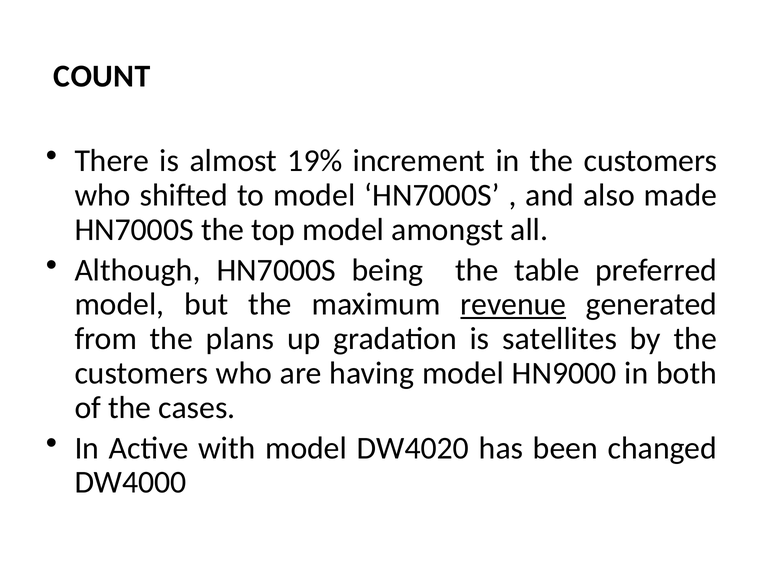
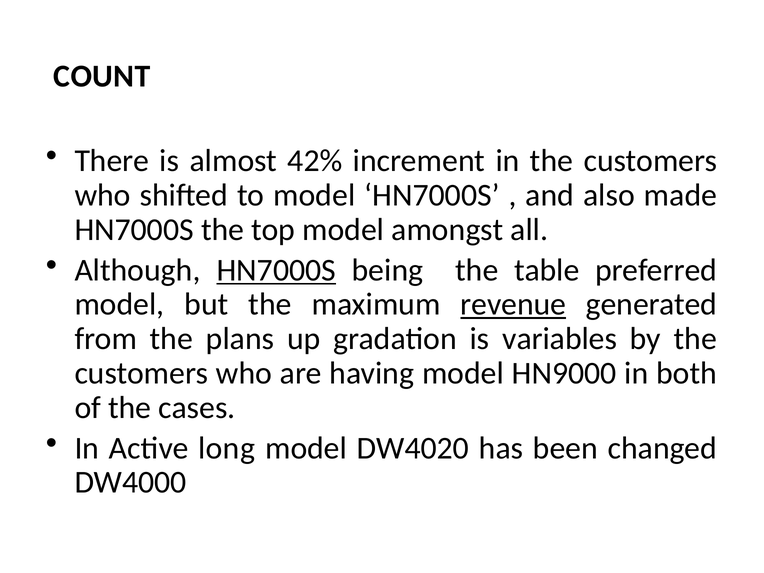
19%: 19% -> 42% (315, 161)
HN7000S underline: none -> present (276, 270)
satellites: satellites -> variables (560, 339)
with: with -> long (227, 448)
